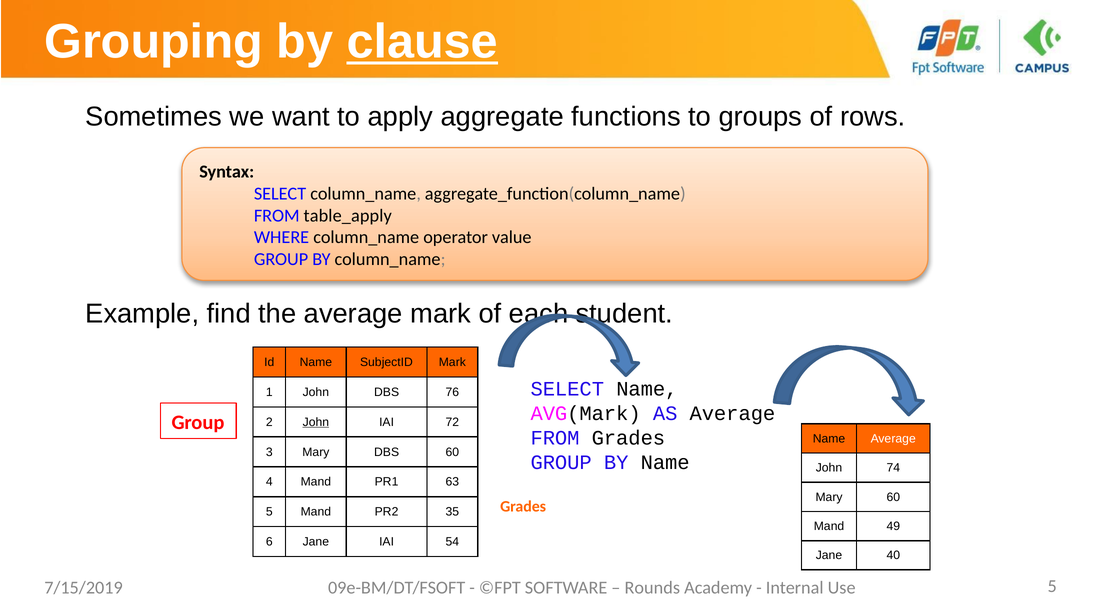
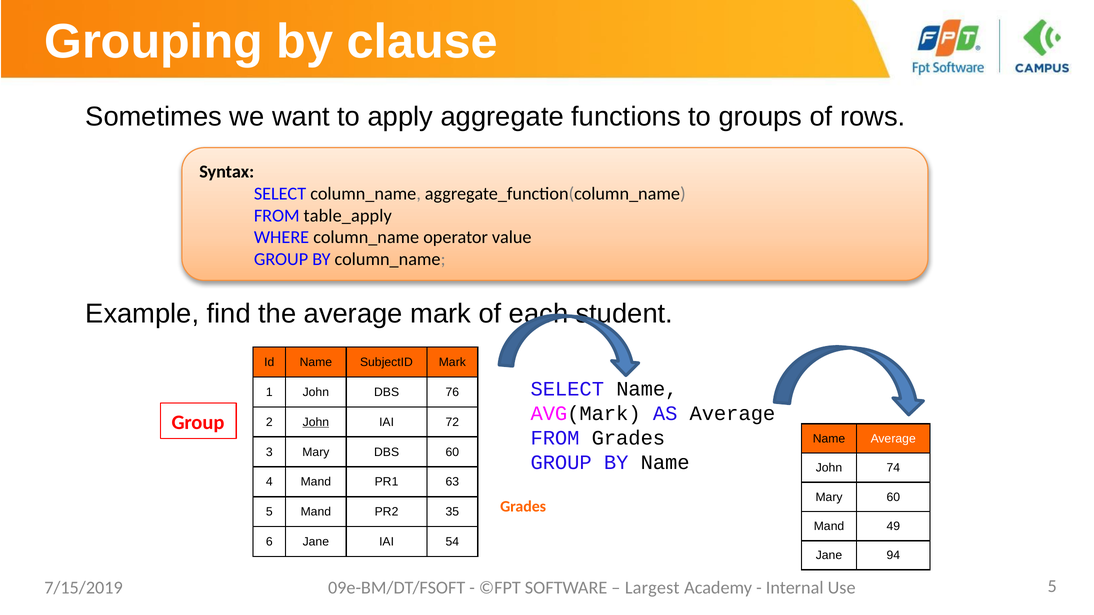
clause underline: present -> none (422, 42)
40: 40 -> 94 (893, 556)
Rounds: Rounds -> Largest (652, 588)
